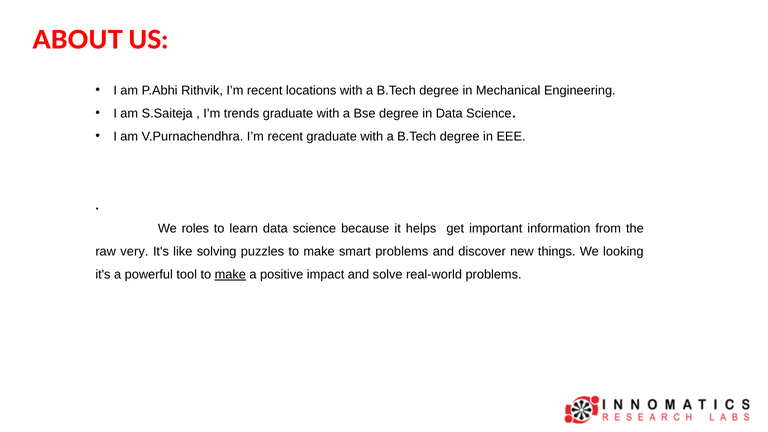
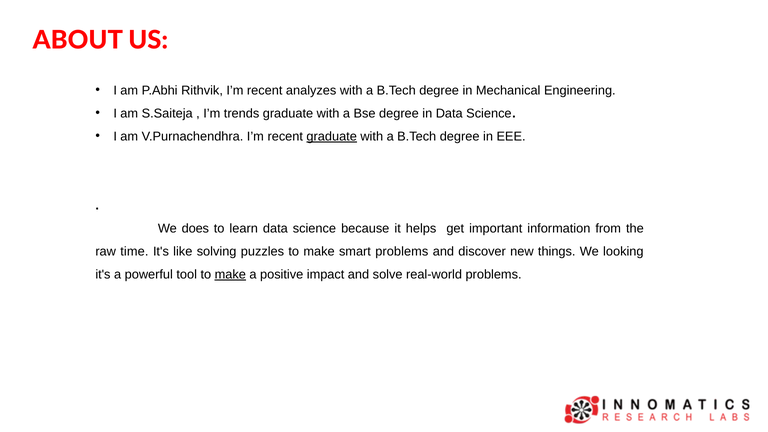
locations: locations -> analyzes (311, 90)
graduate underline: none -> present (332, 136)
roles: roles -> does (195, 229)
very: very -> time (134, 252)
